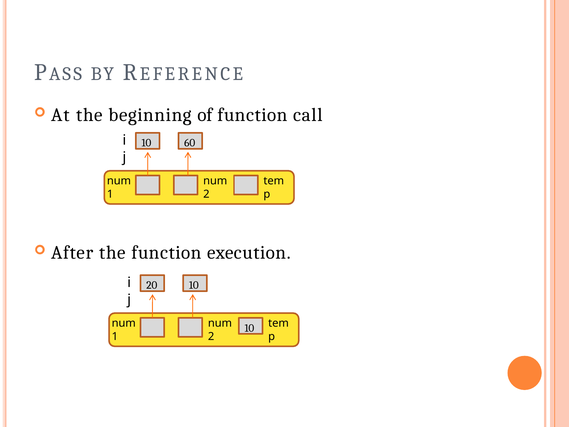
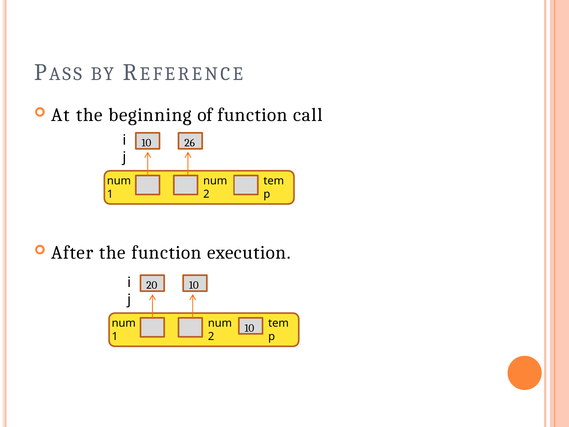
60: 60 -> 26 (190, 143)
